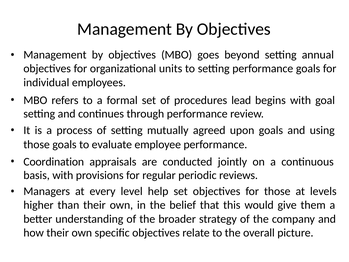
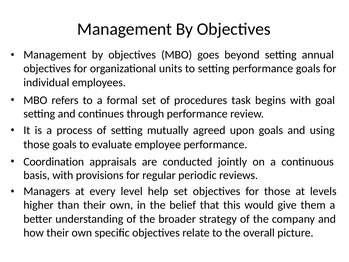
lead: lead -> task (241, 100)
